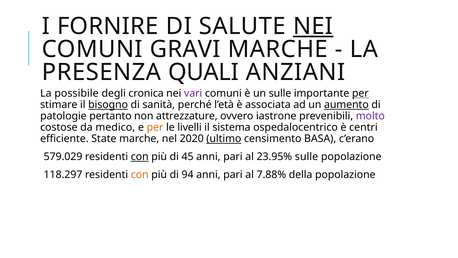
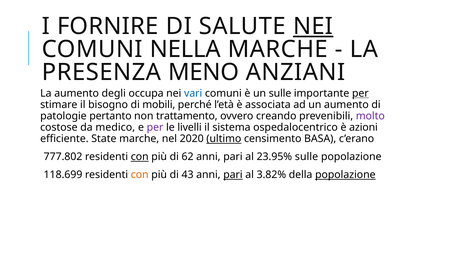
GRAVI: GRAVI -> NELLA (185, 49)
QUALI: QUALI -> MENO (204, 72)
La possibile: possibile -> aumento (77, 93)
cronica: cronica -> occupa (146, 93)
vari colour: purple -> blue (193, 93)
bisogno underline: present -> none (108, 105)
sanità: sanità -> mobili (159, 105)
aumento underline: present -> none (346, 105)
attrezzature: attrezzature -> trattamento (187, 116)
iastrone: iastrone -> creando (276, 116)
per colour: orange -> purple (155, 127)
centri: centri -> azioni (363, 127)
579.029: 579.029 -> 777.802 (63, 157)
45: 45 -> 62 (188, 157)
118.297: 118.297 -> 118.699 (63, 175)
94: 94 -> 43 (188, 175)
pari underline: none -> present (233, 175)
7.88%: 7.88% -> 3.82% (271, 175)
popolazione underline: none -> present (345, 175)
